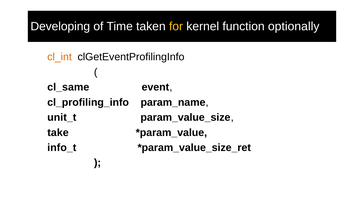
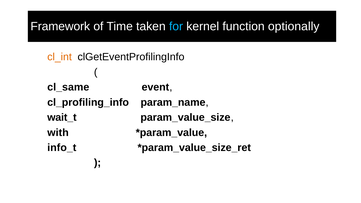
Developing: Developing -> Framework (60, 26)
for colour: yellow -> light blue (176, 26)
unit_t: unit_t -> wait_t (62, 117)
take: take -> with (58, 133)
